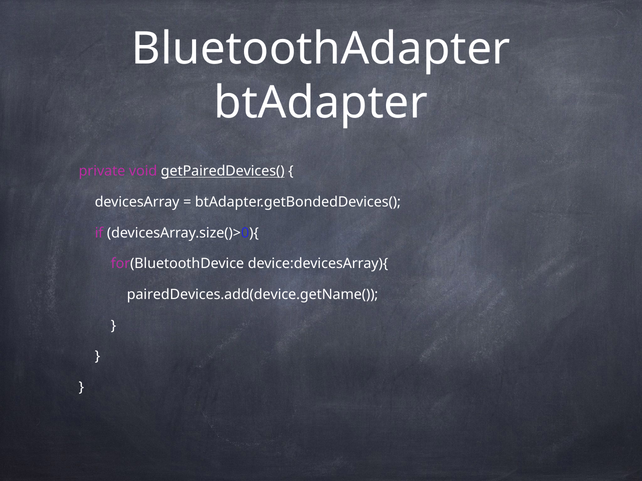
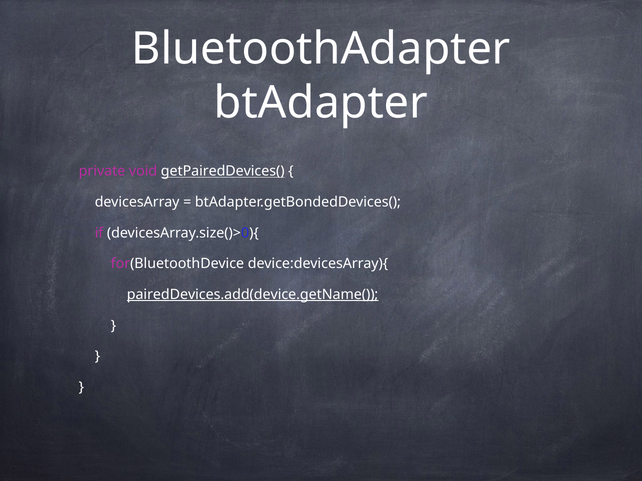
pairedDevices.add(device.getName( underline: none -> present (253, 295)
